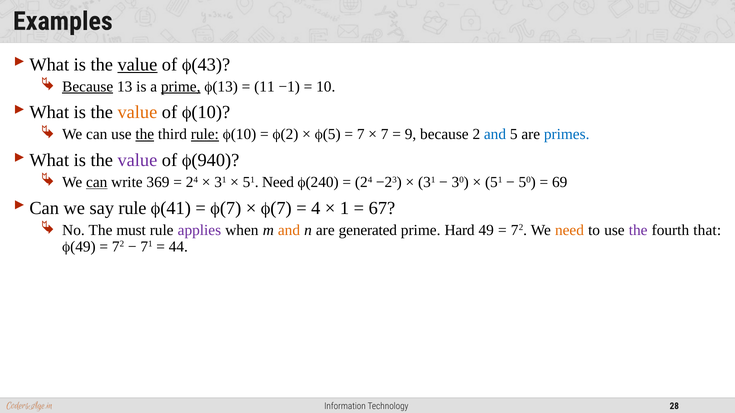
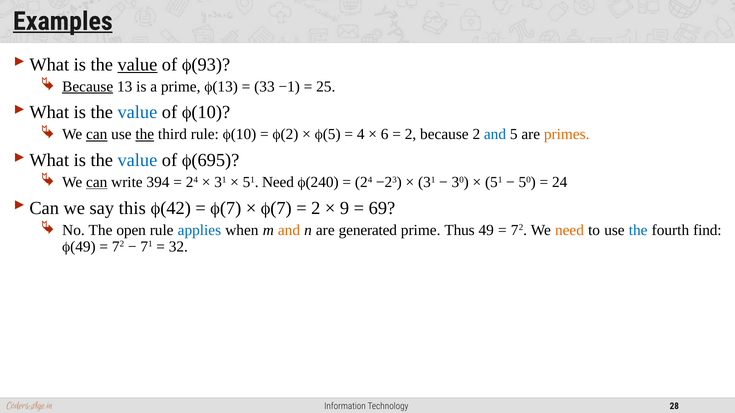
Examples underline: none -> present (63, 21)
43: 43 -> 93 (211, 65)
prime underline: present -> none (181, 87)
11: 11 -> 33 (264, 87)
10: 10 -> 25 (326, 87)
value colour: orange -> blue (137, 112)
can underline: none -> present (97, 134)
rule underline: present -> none (205, 134)
7: 7 -> 4 (361, 134)
7: 7 -> 6 (385, 134)
9: 9 -> 2 (411, 134)
primes colour: blue -> orange (567, 134)
value colour: purple -> blue (137, 160)
940: 940 -> 695 (215, 160)
369: 369 -> 394 (158, 182)
69: 69 -> 24 (560, 182)
say rule: rule -> this (132, 208)
41: 41 -> 42 (176, 208)
4: 4 -> 2 (316, 208)
1: 1 -> 9 (345, 208)
67: 67 -> 69 (382, 208)
must: must -> open (131, 230)
applies colour: purple -> blue (199, 230)
Hard: Hard -> Thus (460, 230)
the colour: purple -> blue (638, 230)
that: that -> find (707, 230)
44: 44 -> 32 (178, 247)
